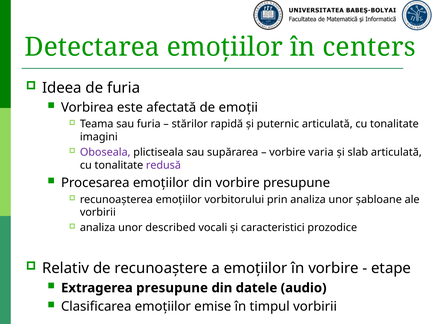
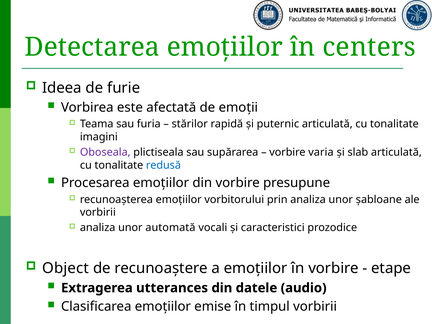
de furia: furia -> furie (124, 88)
redusă colour: purple -> blue (163, 165)
described: described -> automată (170, 228)
Relativ: Relativ -> Object (66, 268)
Extragerea presupune: presupune -> utterances (172, 288)
